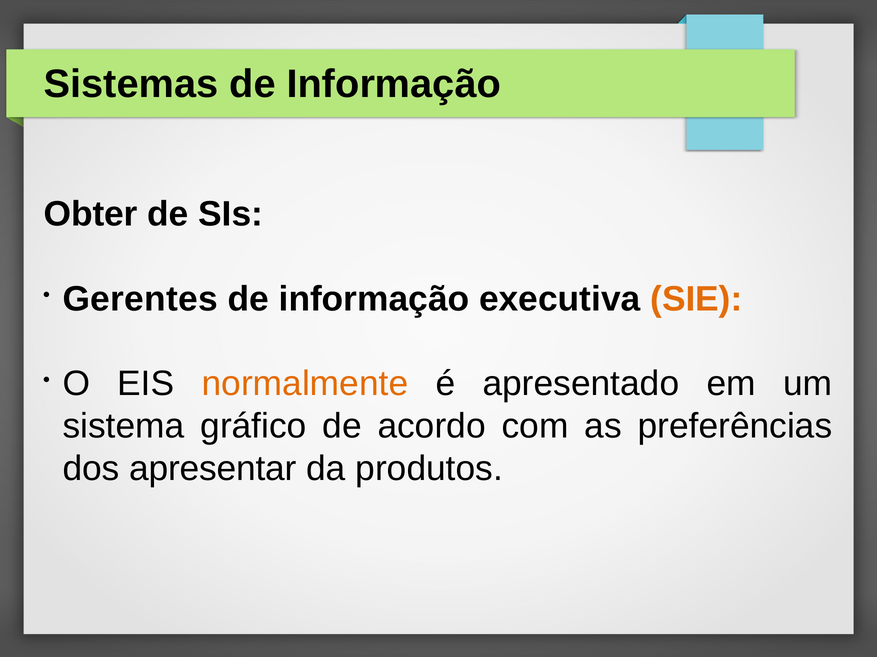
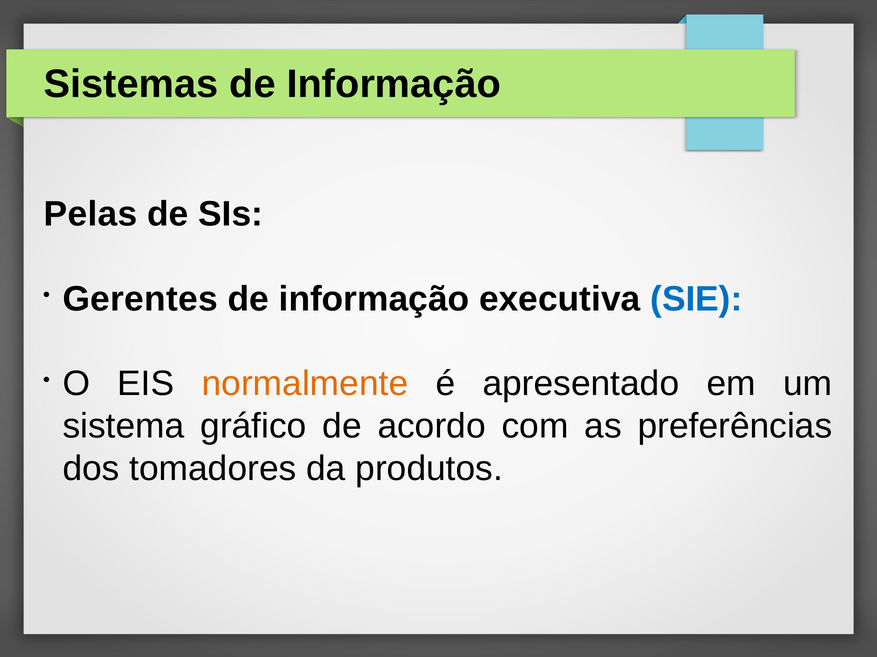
Obter: Obter -> Pelas (91, 214)
SIE colour: orange -> blue (696, 299)
apresentar: apresentar -> tomadores (213, 469)
